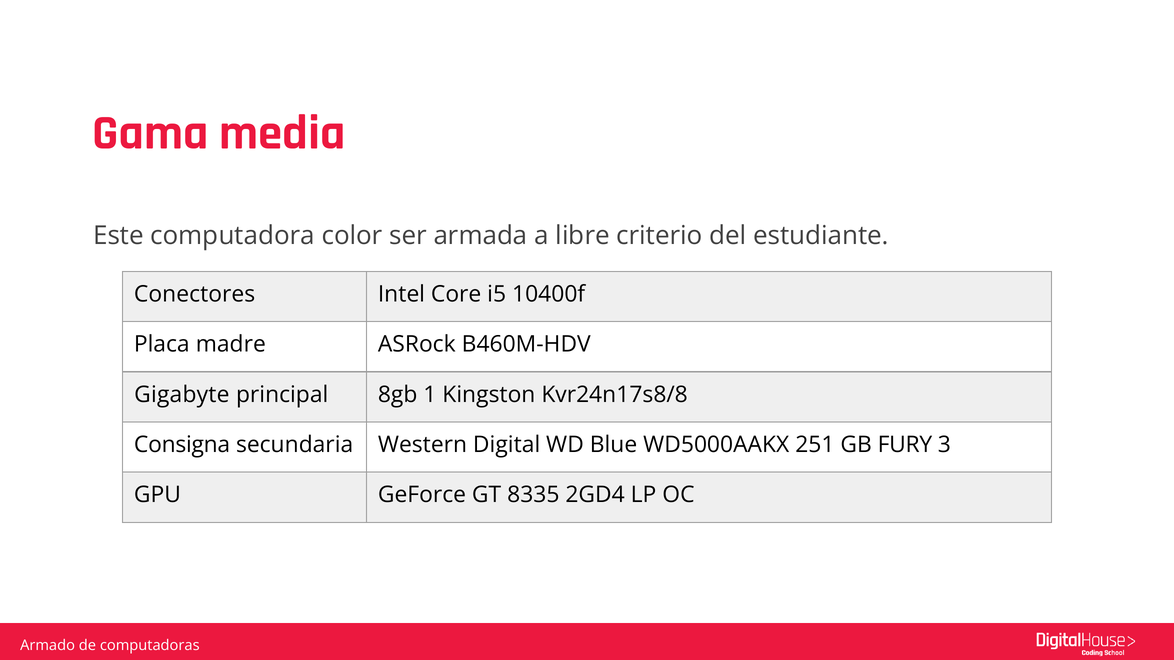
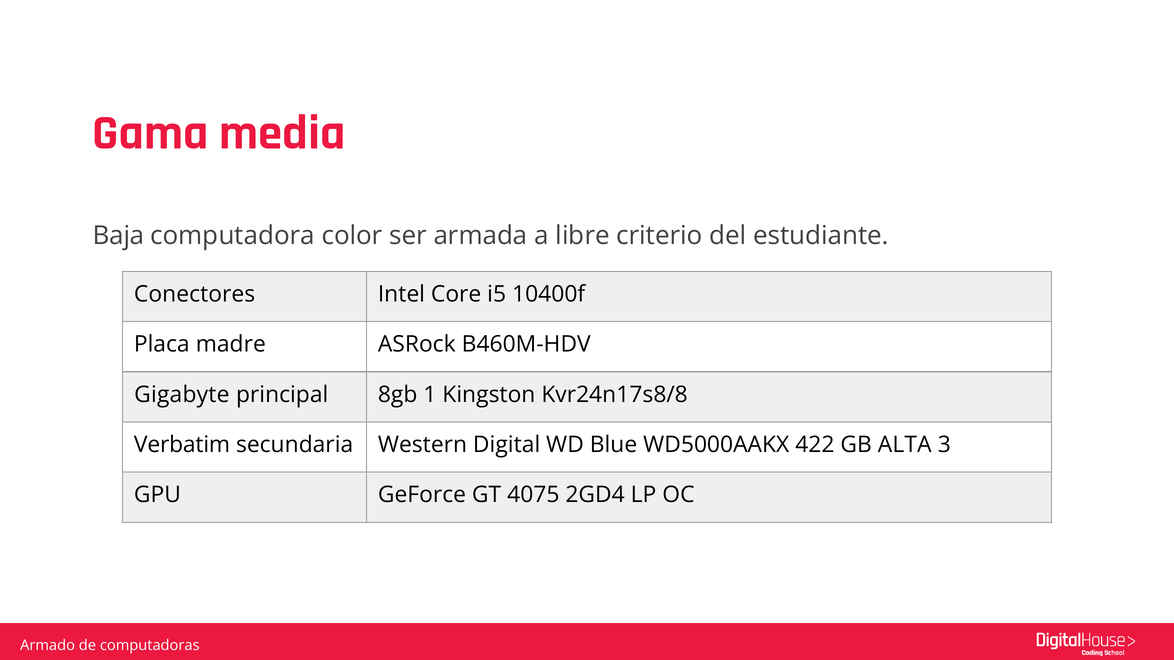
Este: Este -> Baja (119, 236)
Consigna: Consigna -> Verbatim (182, 445)
251: 251 -> 422 (815, 445)
FURY: FURY -> ALTA (905, 445)
8335: 8335 -> 4075 (533, 495)
